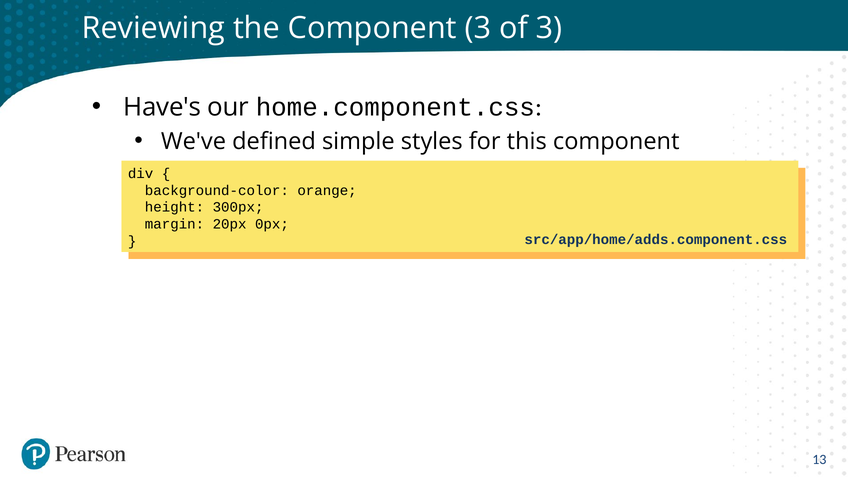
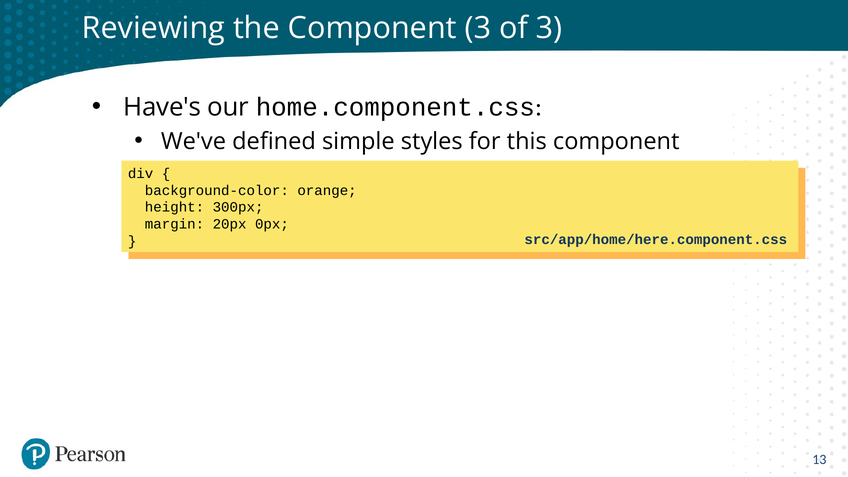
src/app/home/adds.component.css: src/app/home/adds.component.css -> src/app/home/here.component.css (656, 240)
